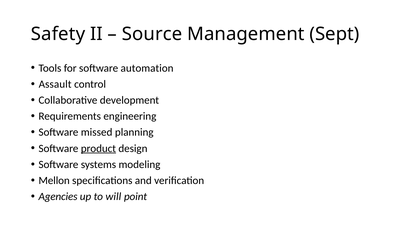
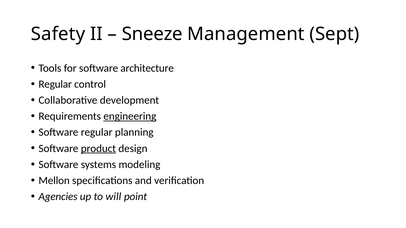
Source: Source -> Sneeze (152, 34)
automation: automation -> architecture (147, 68)
Assault: Assault -> Regular (55, 84)
engineering underline: none -> present (130, 116)
Software missed: missed -> regular (97, 133)
